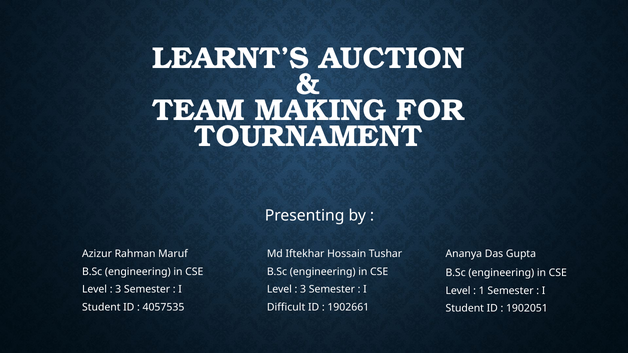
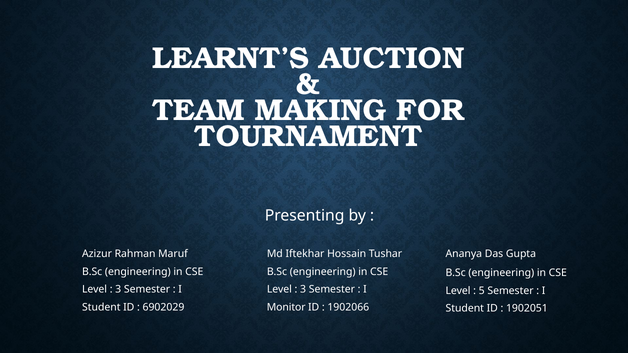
1: 1 -> 5 (482, 291)
4057535: 4057535 -> 6902029 (163, 307)
Difficult: Difficult -> Monitor (286, 307)
1902661: 1902661 -> 1902066 (348, 307)
